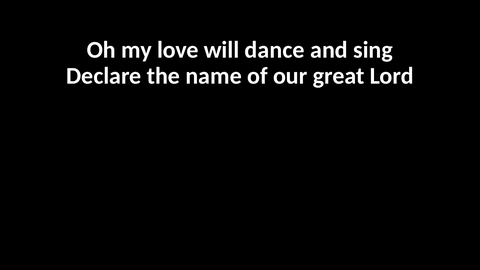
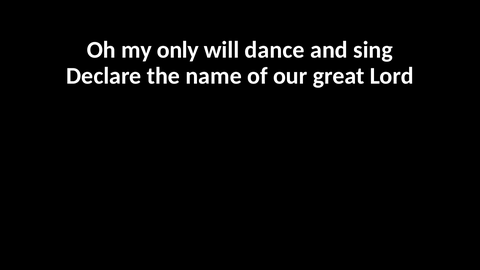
love: love -> only (178, 50)
